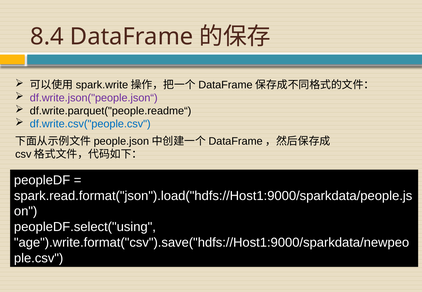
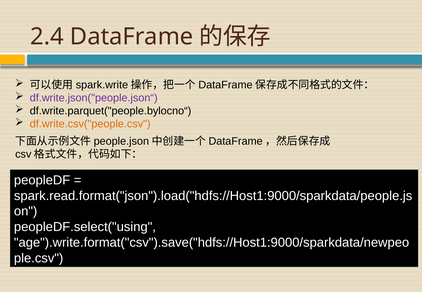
8.4: 8.4 -> 2.4 (47, 37)
df.write.parquet("people.readme“: df.write.parquet("people.readme“ -> df.write.parquet("people.bylocno“ (111, 111)
df.write.csv("people.csv colour: blue -> orange (90, 124)
